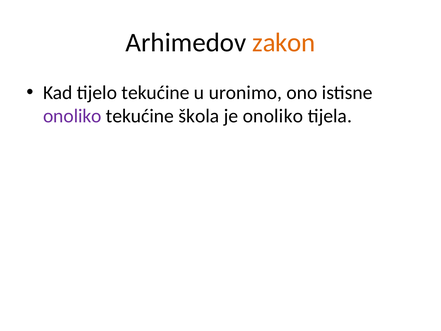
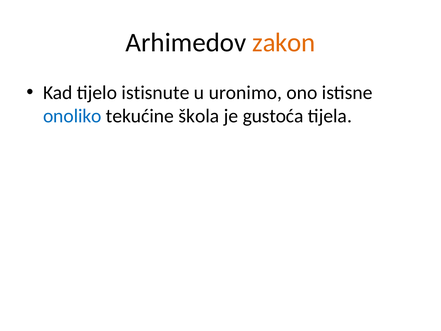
tijelo tekućine: tekućine -> istisnute (156, 93)
onoliko colour: purple -> blue (72, 116)
je onoliko: onoliko -> gustoća (273, 116)
